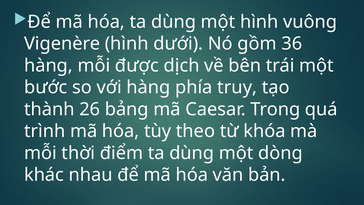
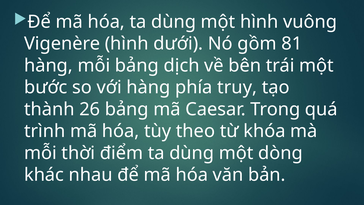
36: 36 -> 81 (292, 44)
mỗi được: được -> bảng (137, 65)
